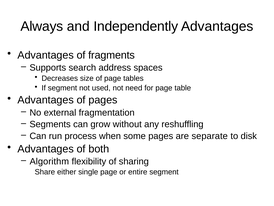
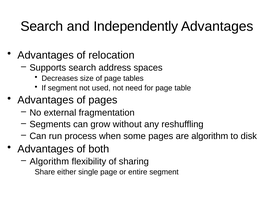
Always: Always -> Search (42, 26)
fragments: fragments -> relocation (112, 55)
are separate: separate -> algorithm (210, 136)
